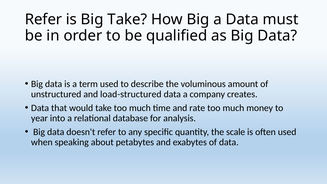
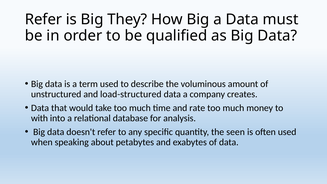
Big Take: Take -> They (127, 19)
year: year -> with (39, 118)
scale: scale -> seen (236, 132)
